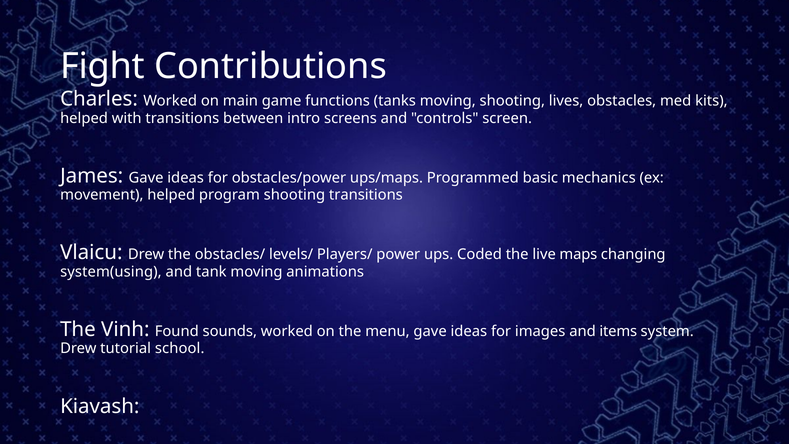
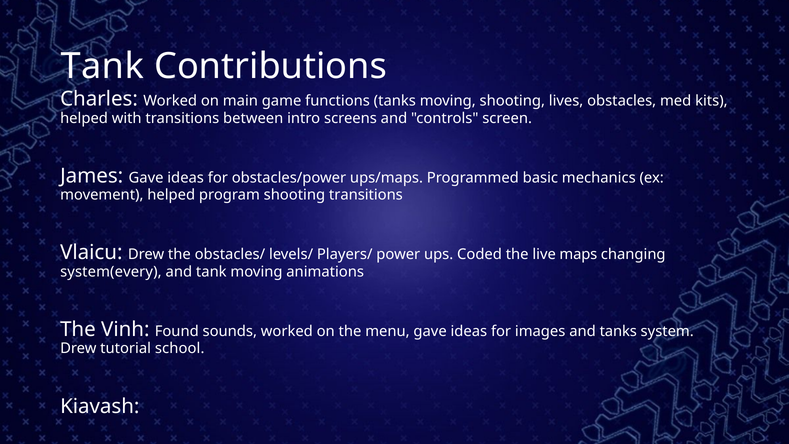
Fight: Fight -> Tank (102, 66)
system(using: system(using -> system(every (111, 272)
and items: items -> tanks (618, 331)
